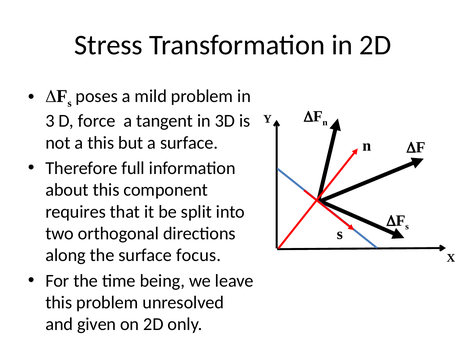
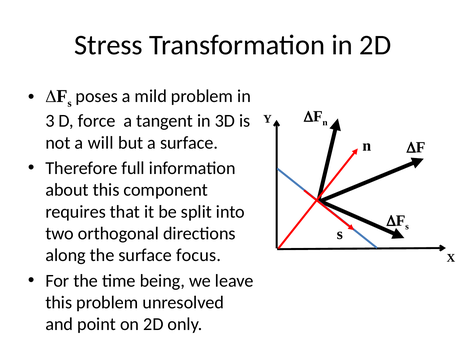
a this: this -> will (101, 143)
given: given -> point (97, 324)
